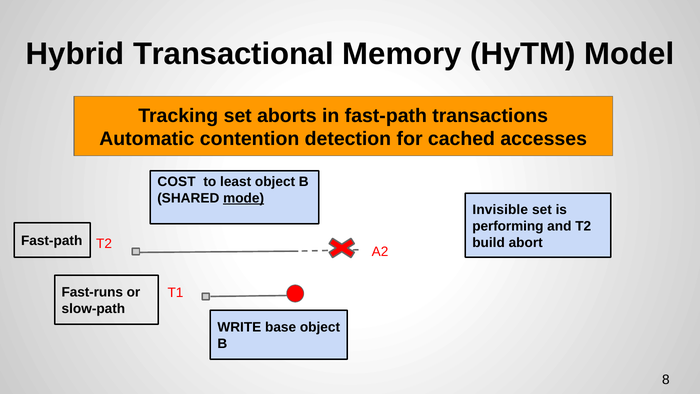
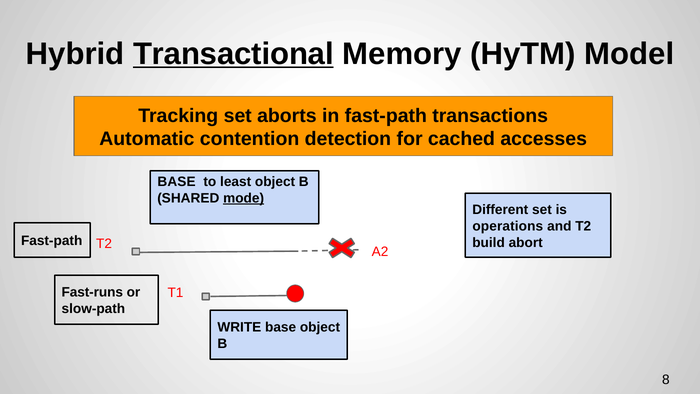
Transactional underline: none -> present (233, 54)
COST: COST -> BASE (177, 182)
Invisible: Invisible -> Different (500, 210)
performing: performing -> operations (508, 226)
